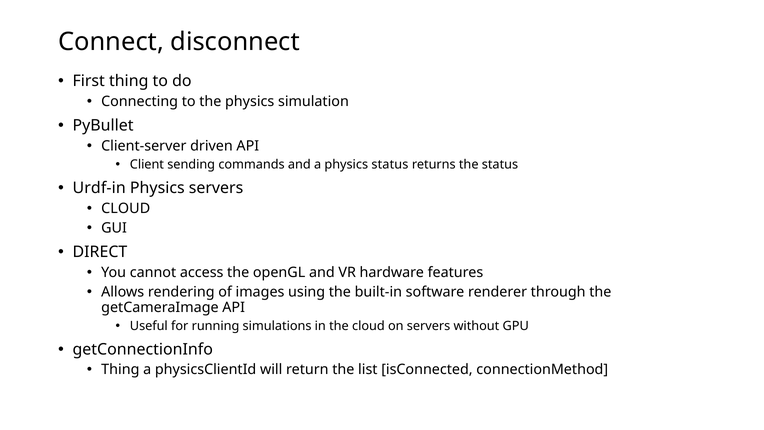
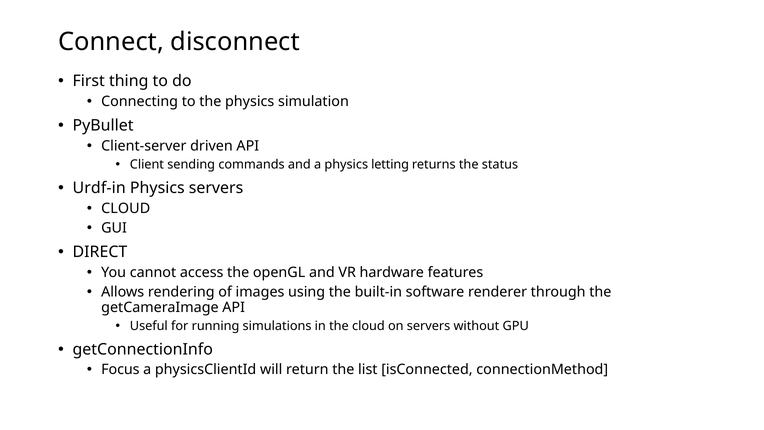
physics status: status -> letting (390, 165)
Thing: Thing -> Focus (120, 370)
